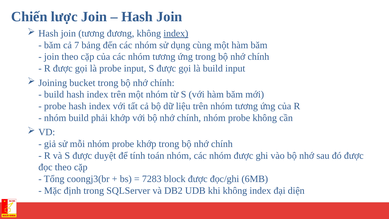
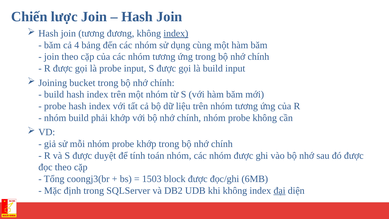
7: 7 -> 4 (77, 45)
7283: 7283 -> 1503 (152, 179)
đại underline: none -> present (280, 190)
